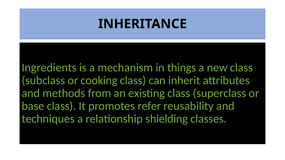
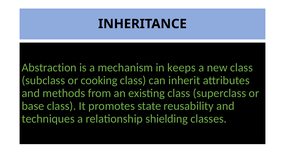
Ingredients: Ingredients -> Abstraction (49, 68)
things: things -> keeps (182, 68)
refer: refer -> state (149, 106)
